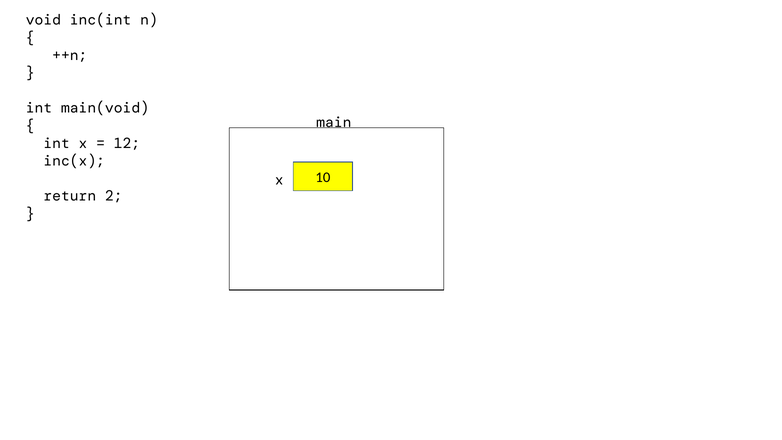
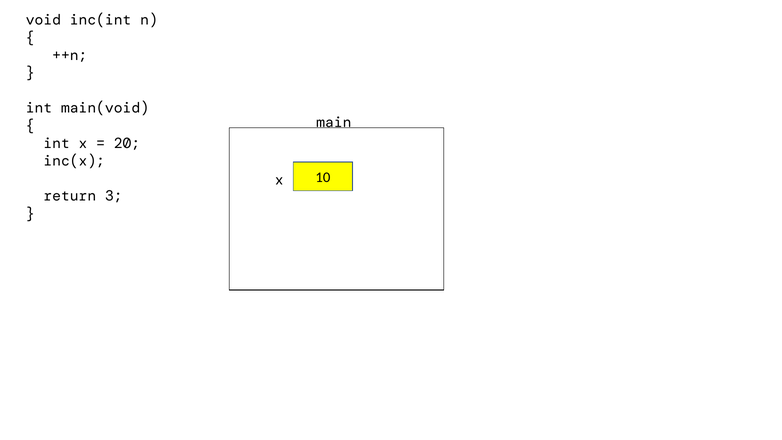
12: 12 -> 20 (127, 143)
2: 2 -> 3 (114, 196)
